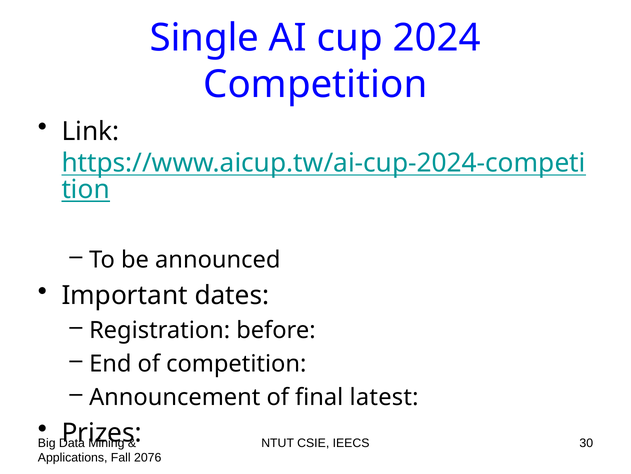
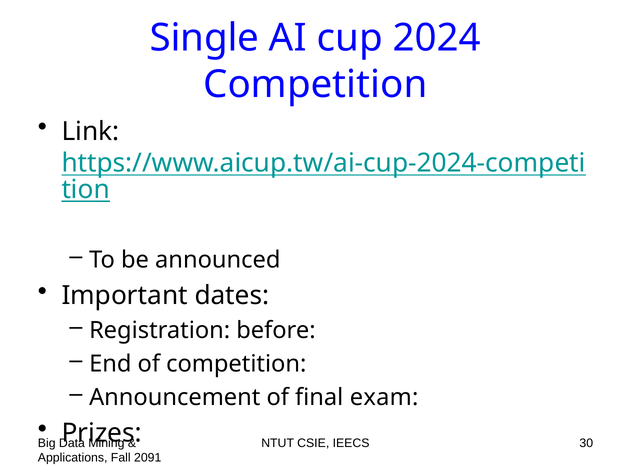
latest: latest -> exam (384, 397)
2076: 2076 -> 2091 (148, 457)
